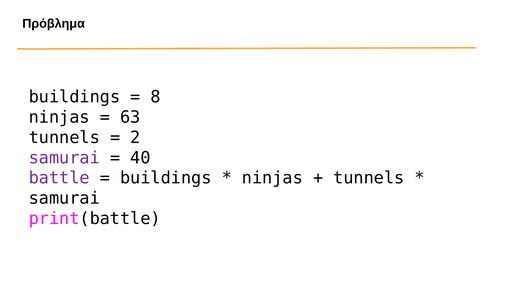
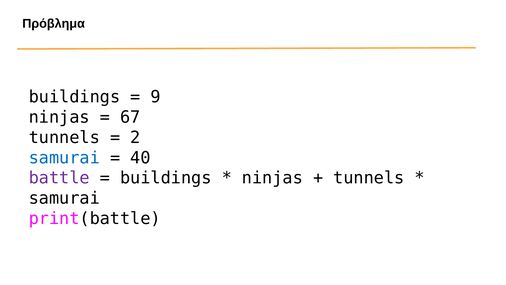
8: 8 -> 9 (156, 97)
63: 63 -> 67 (130, 117)
samurai colour: purple -> blue (64, 158)
